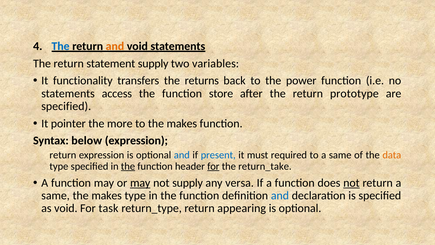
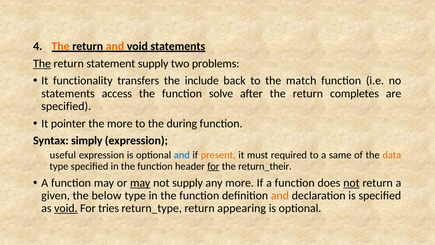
The colour: blue -> orange (61, 46)
The underline: none -> present (42, 63)
variables: variables -> problems (216, 63)
returns: returns -> include (202, 81)
power: power -> match (301, 81)
store: store -> solve (221, 93)
prototype: prototype -> completes (354, 93)
to the makes: makes -> during (182, 123)
below: below -> simply (87, 141)
return: return -> useful (63, 155)
present colour: blue -> orange (218, 155)
the underline: present -> none (128, 166)
return_take: return_take -> return_their (265, 166)
any versa: versa -> more (240, 183)
same: same -> given (56, 195)
makes: makes -> below (107, 195)
and colour: blue -> orange (280, 195)
void underline: none -> present (66, 208)
task: task -> tries (109, 208)
